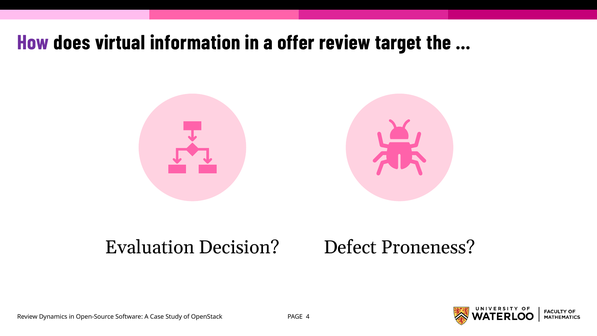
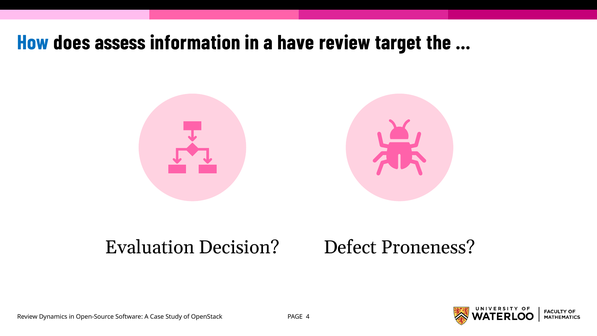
How colour: purple -> blue (33, 43)
virtual: virtual -> assess (120, 43)
offer: offer -> have (296, 43)
